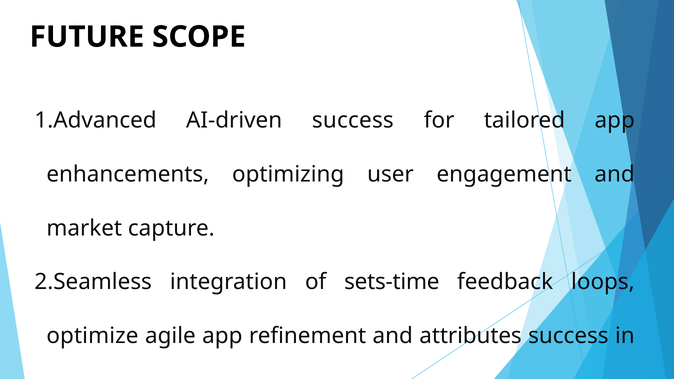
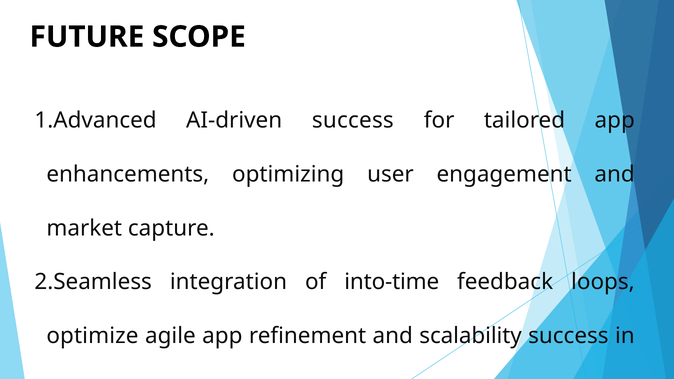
sets-time: sets-time -> into-time (392, 282)
attributes: attributes -> scalability (471, 336)
